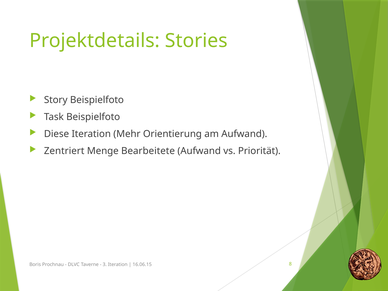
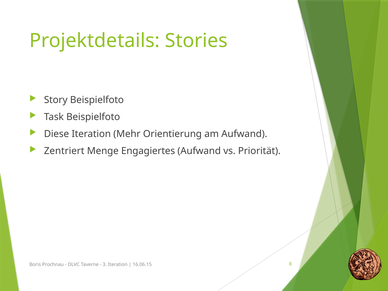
Bearbeitete: Bearbeitete -> Engagiertes (148, 151)
